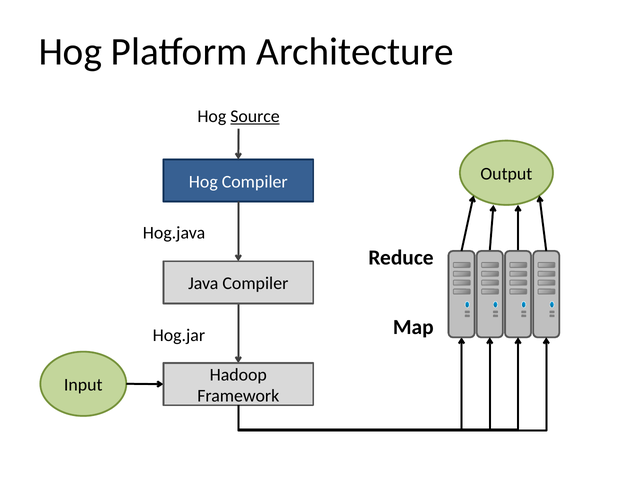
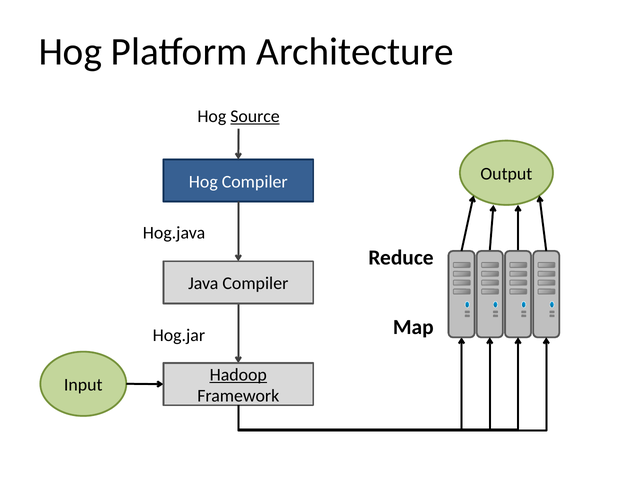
Hadoop underline: none -> present (238, 374)
